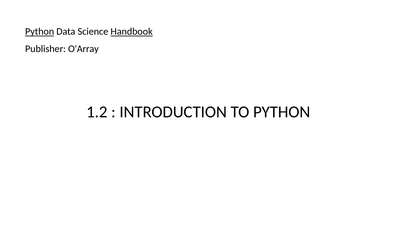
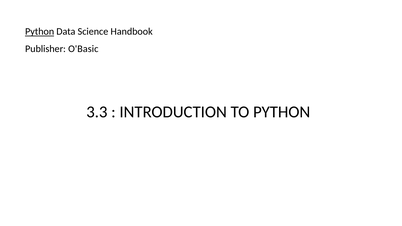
Handbook underline: present -> none (132, 32)
O'Array: O'Array -> O'Basic (83, 49)
1.2: 1.2 -> 3.3 (97, 112)
